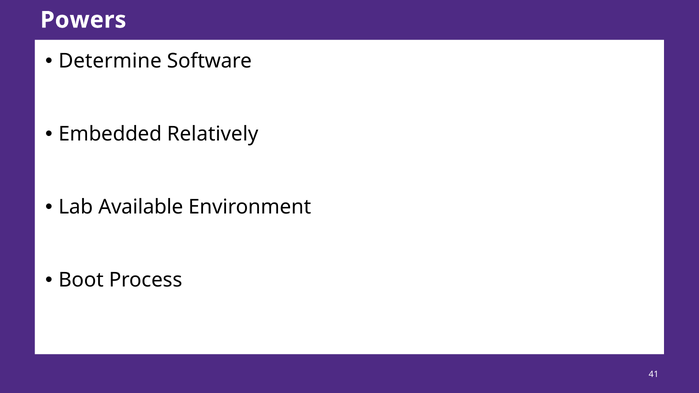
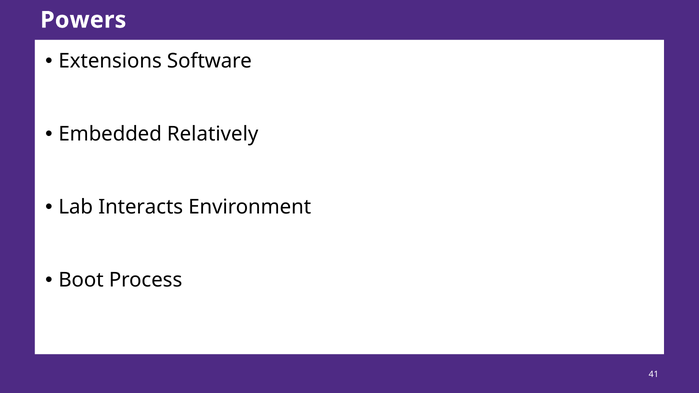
Determine: Determine -> Extensions (110, 61)
Available: Available -> Interacts (141, 207)
